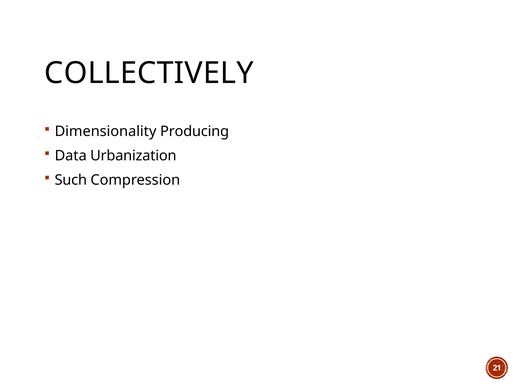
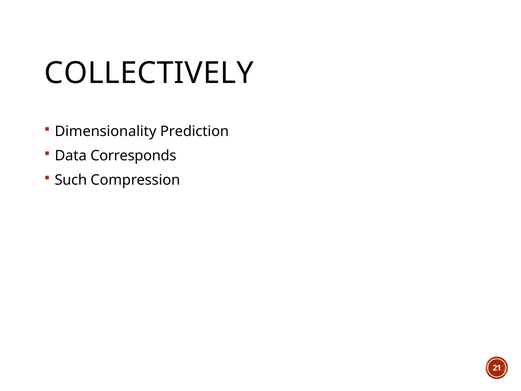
Producing: Producing -> Prediction (195, 131)
Urbanization: Urbanization -> Corresponds (133, 156)
